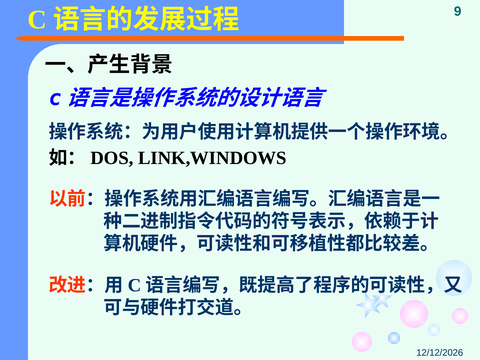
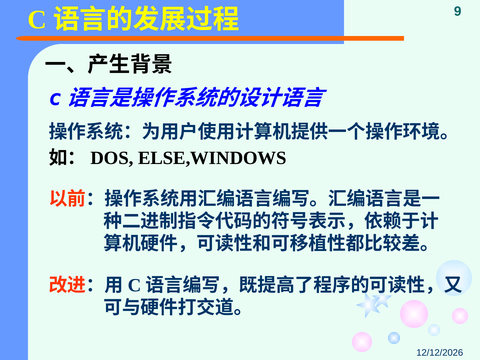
LINK,WINDOWS: LINK,WINDOWS -> ELSE,WINDOWS (212, 158)
